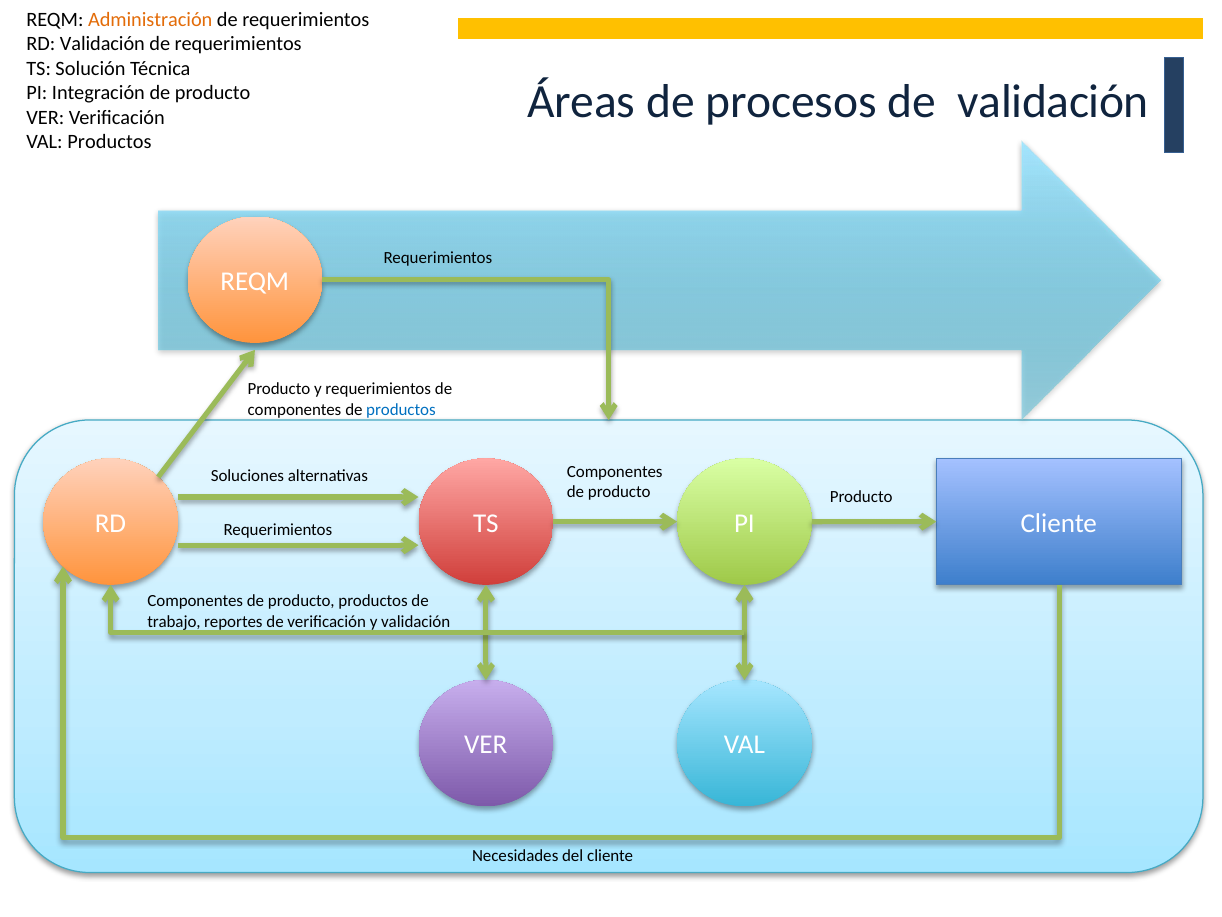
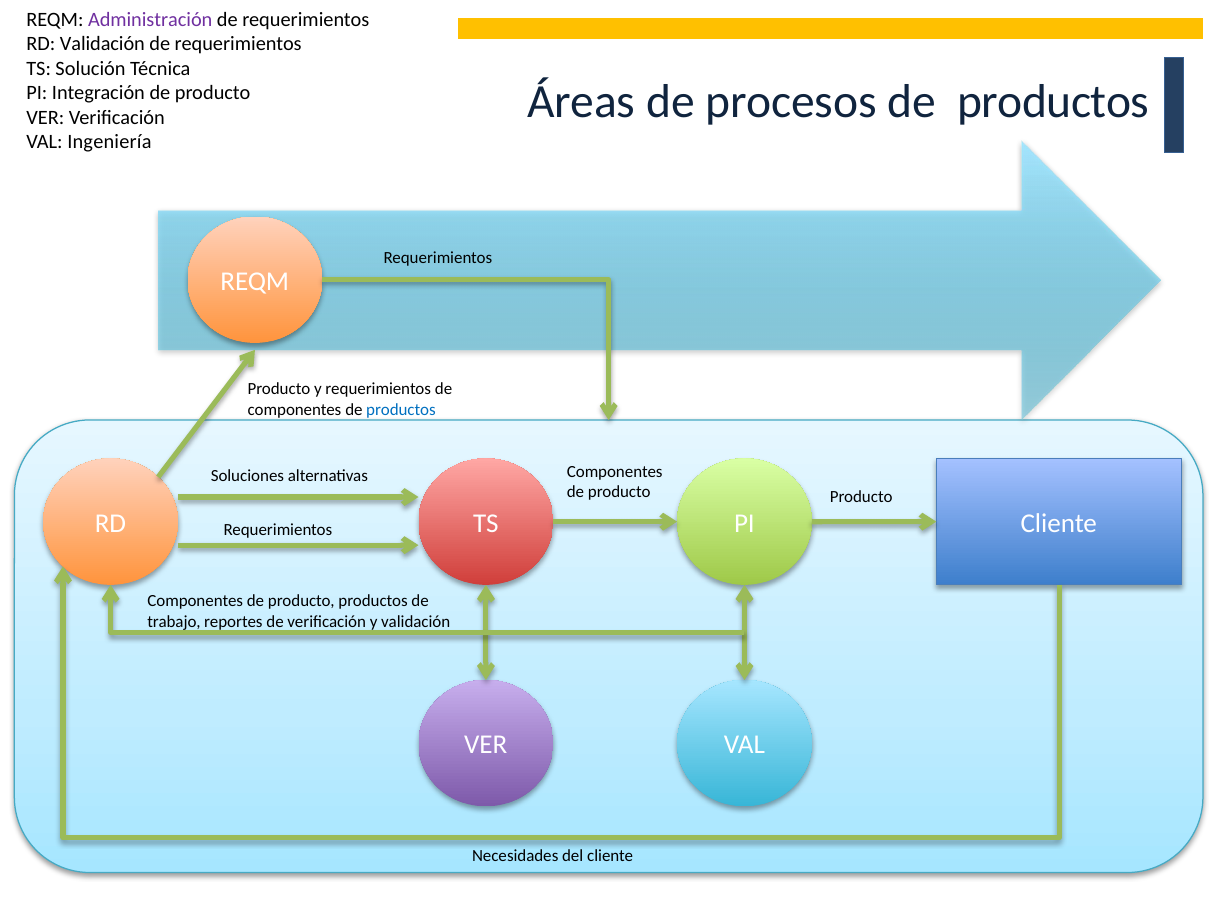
Administración colour: orange -> purple (150, 20)
procesos de validación: validación -> productos (1053, 102)
VAL Productos: Productos -> Ingeniería (109, 142)
